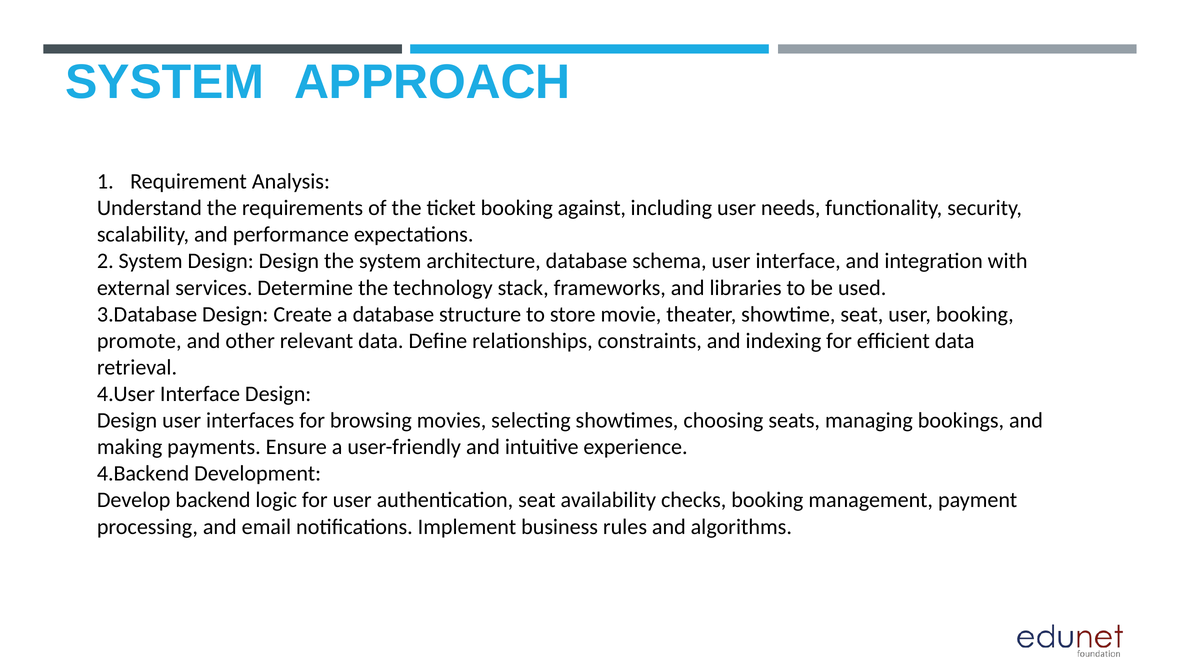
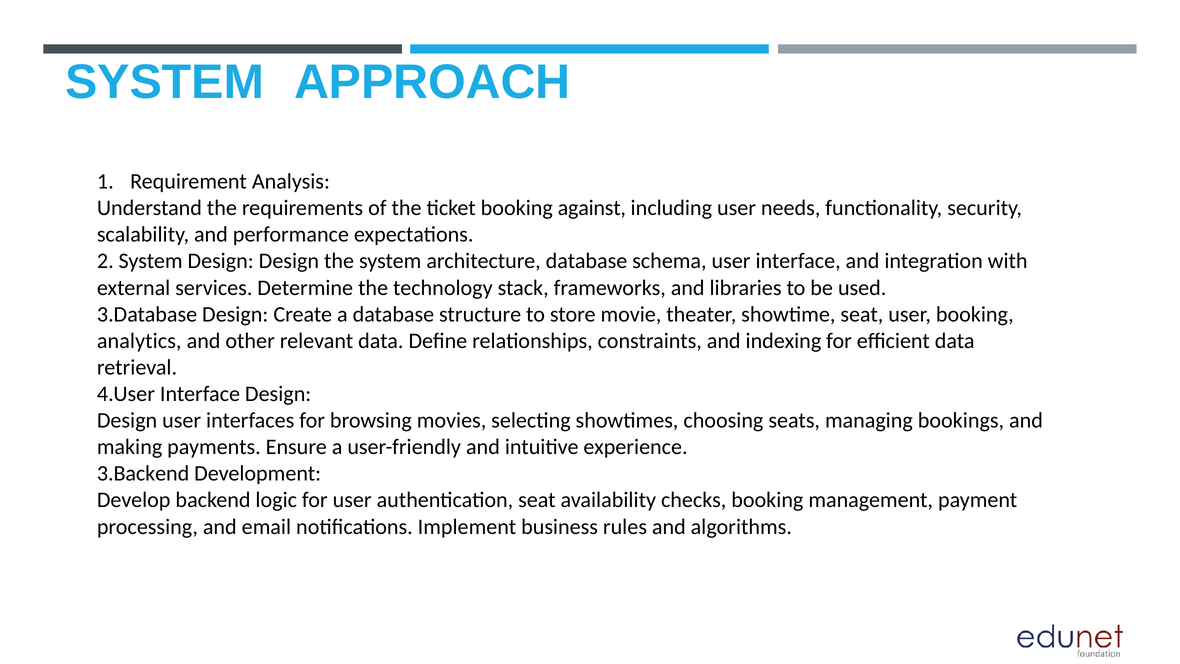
promote: promote -> analytics (139, 341)
4.Backend: 4.Backend -> 3.Backend (143, 473)
